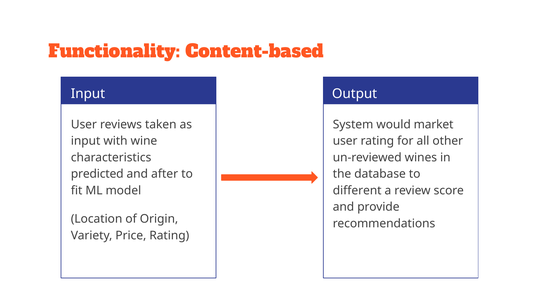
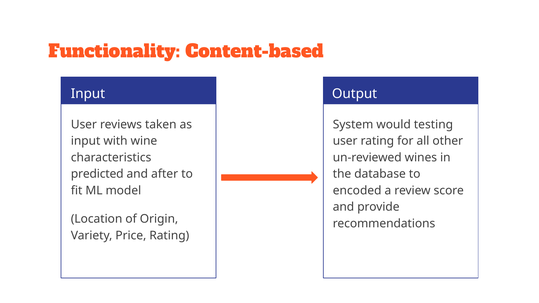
market: market -> testing (433, 125)
different: different -> encoded (357, 191)
